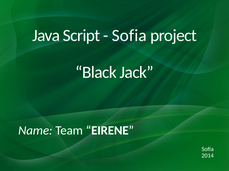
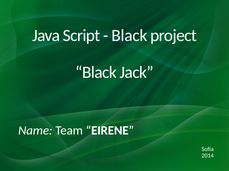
Sofia: Sofia -> Black (129, 36)
